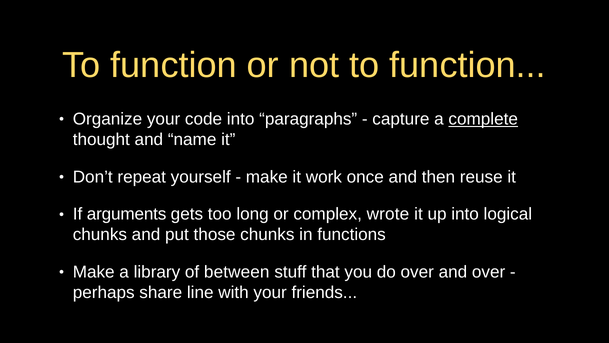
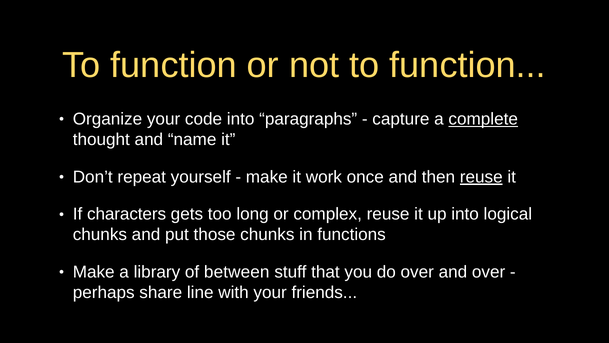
reuse underline: none -> present (481, 177)
arguments: arguments -> characters (127, 214)
complex wrote: wrote -> reuse (388, 214)
